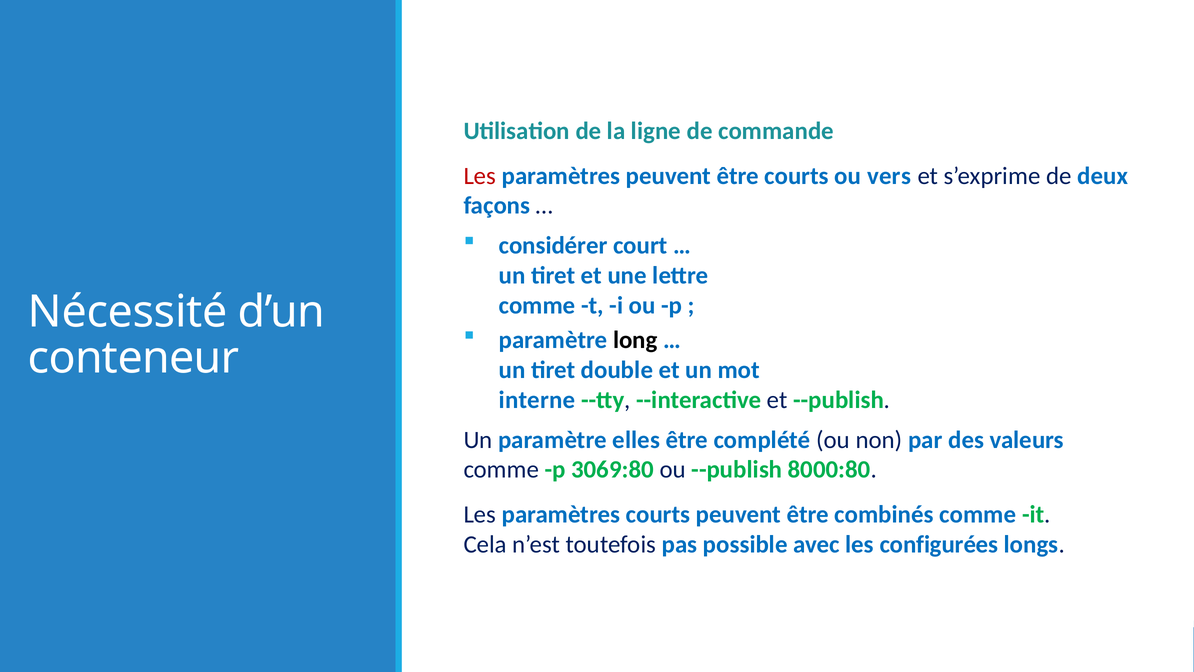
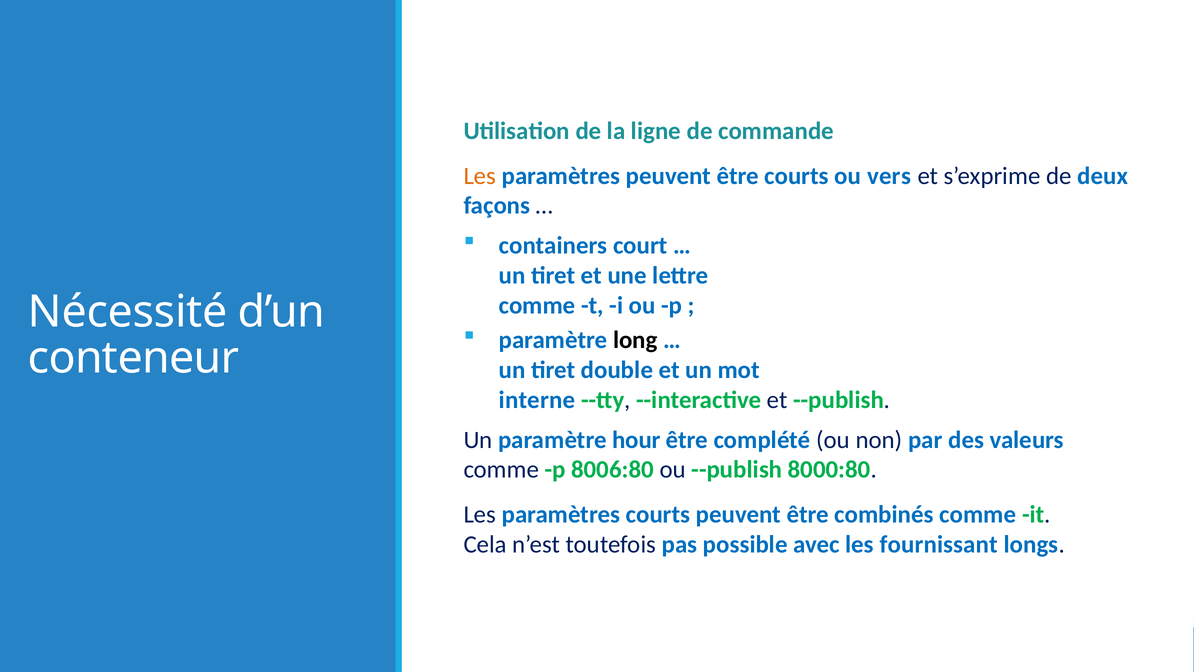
Les colour: red -> orange (480, 176)
considérer: considérer -> containers (553, 245)
elles: elles -> hour (636, 440)
3069:80: 3069:80 -> 8006:80 (613, 469)
configurées: configurées -> fournissant (939, 544)
